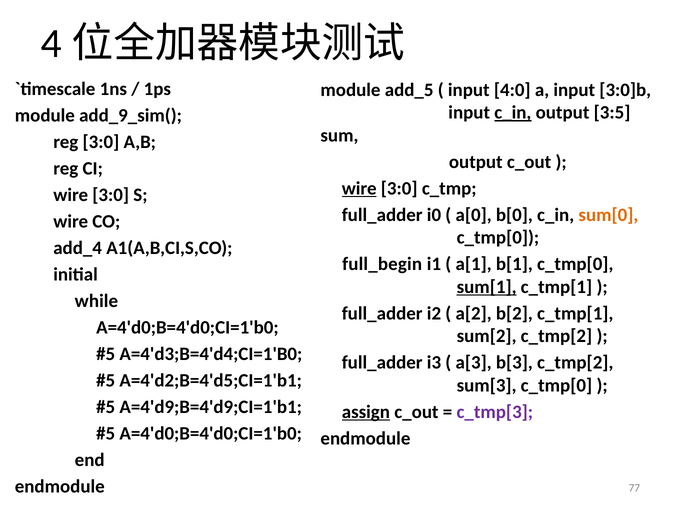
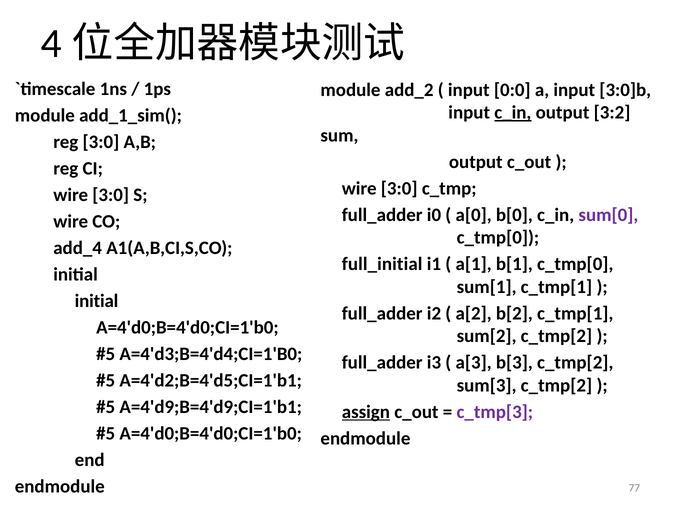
add_5: add_5 -> add_2 (409, 90)
4:0: 4:0 -> 0:0 (512, 90)
3:5: 3:5 -> 3:2 (612, 113)
add_9_sim(: add_9_sim( -> add_1_sim( (131, 116)
wire underline: present -> none (359, 188)
sum[0 colour: orange -> purple (608, 215)
full_begin: full_begin -> full_initial (382, 264)
sum[1 underline: present -> none (487, 287)
while: while -> initial (97, 301)
sum[3 c_tmp[0: c_tmp[0 -> c_tmp[2 (556, 385)
